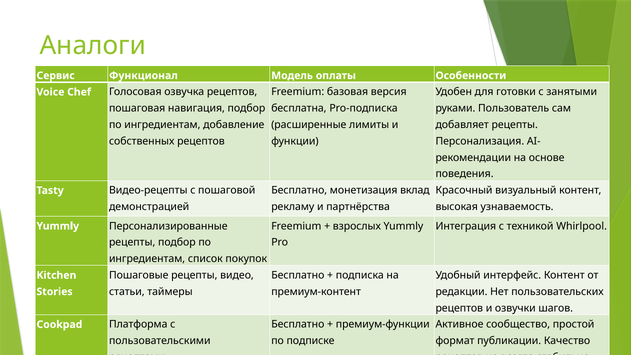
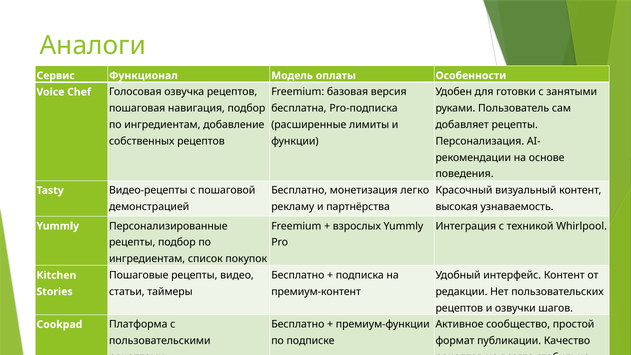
вклад: вклад -> легко (415, 190)
